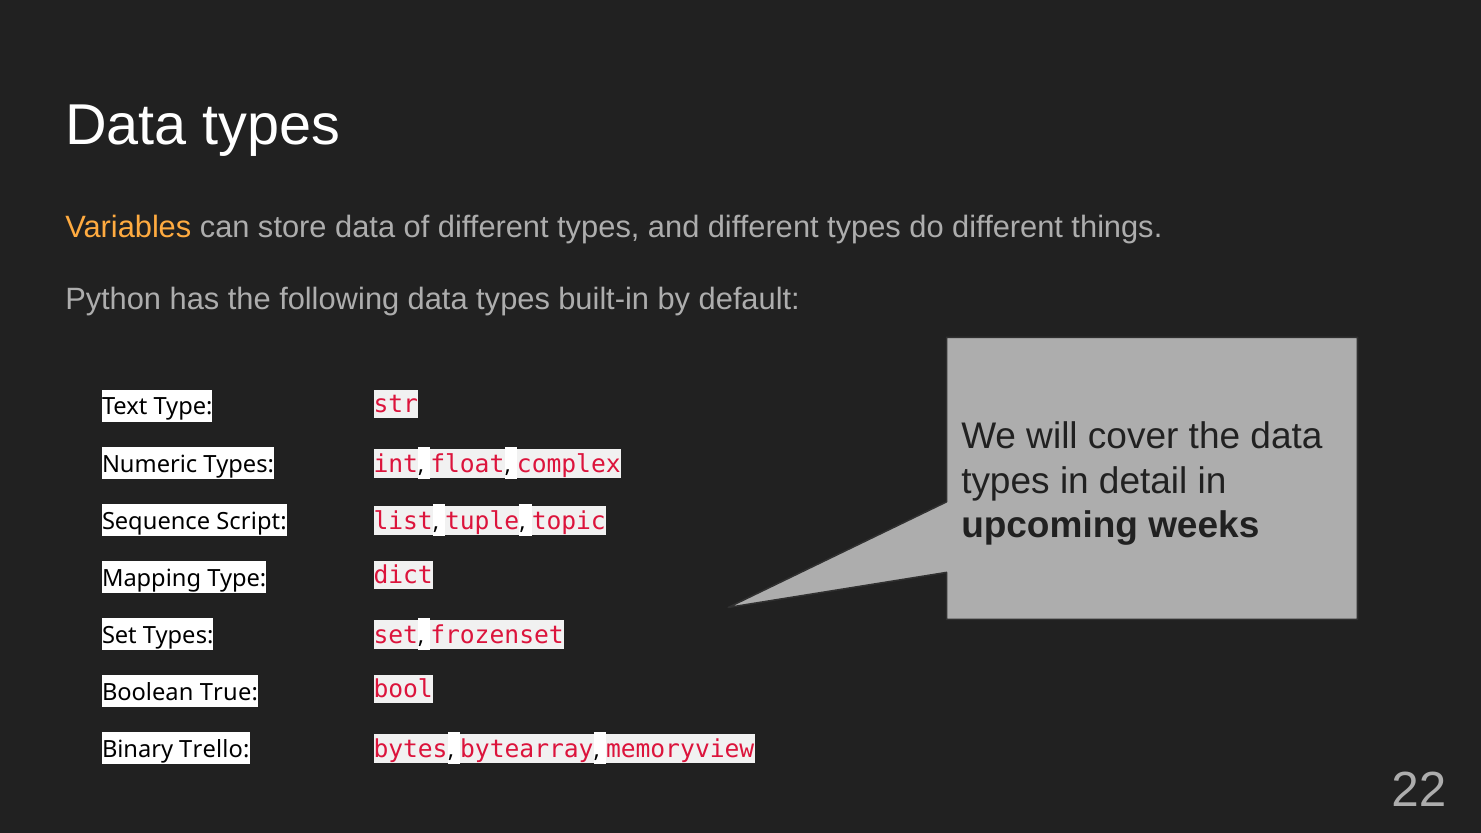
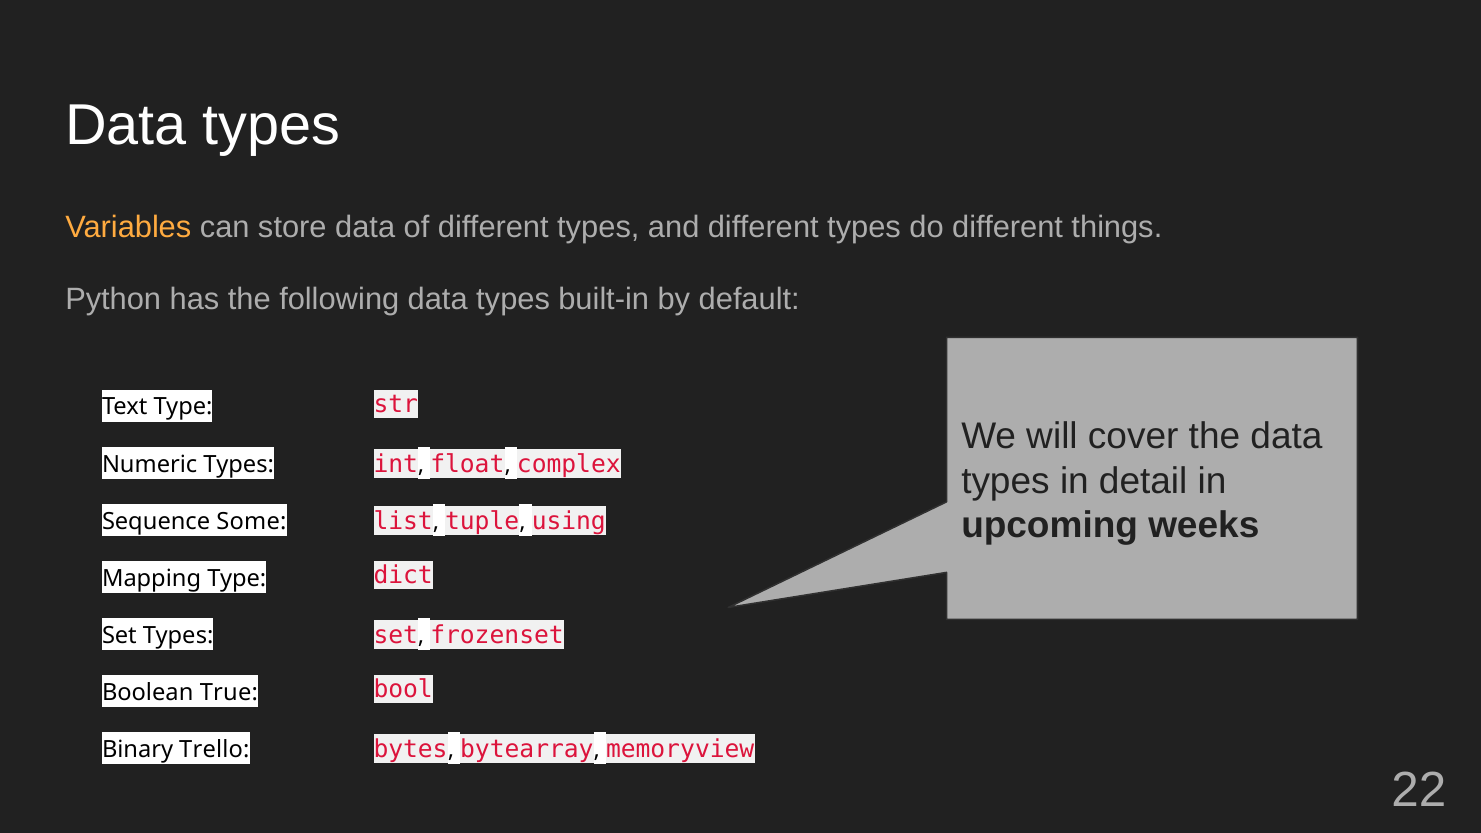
Script: Script -> Some (251, 521)
topic: topic -> using (569, 521)
